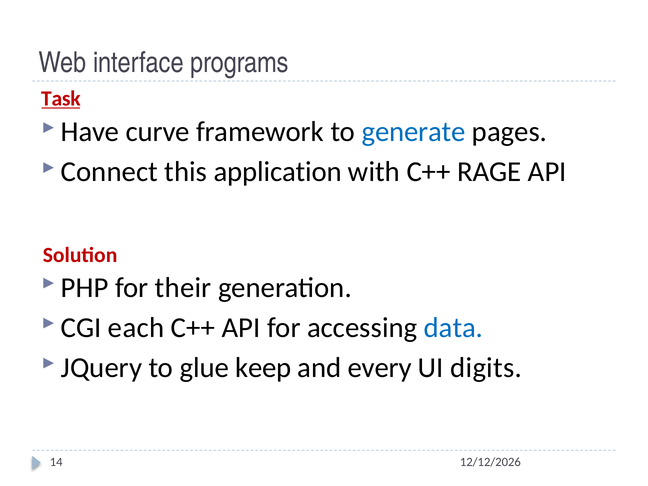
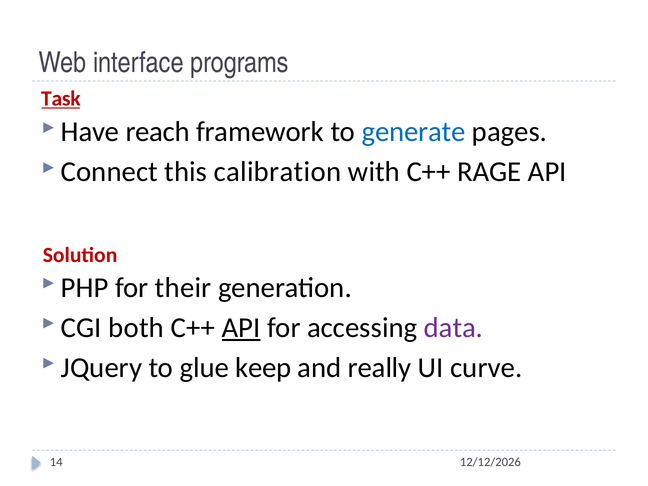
curve: curve -> reach (158, 132)
application: application -> calibration (277, 172)
each: each -> both (136, 328)
API underline: none -> present (241, 328)
data colour: blue -> purple (453, 328)
every: every -> really (380, 368)
digits: digits -> curve (486, 368)
